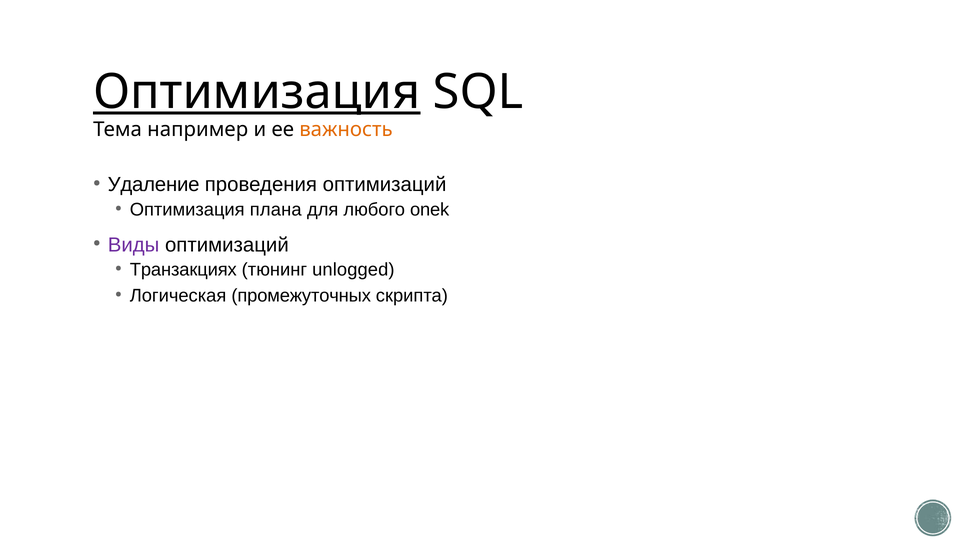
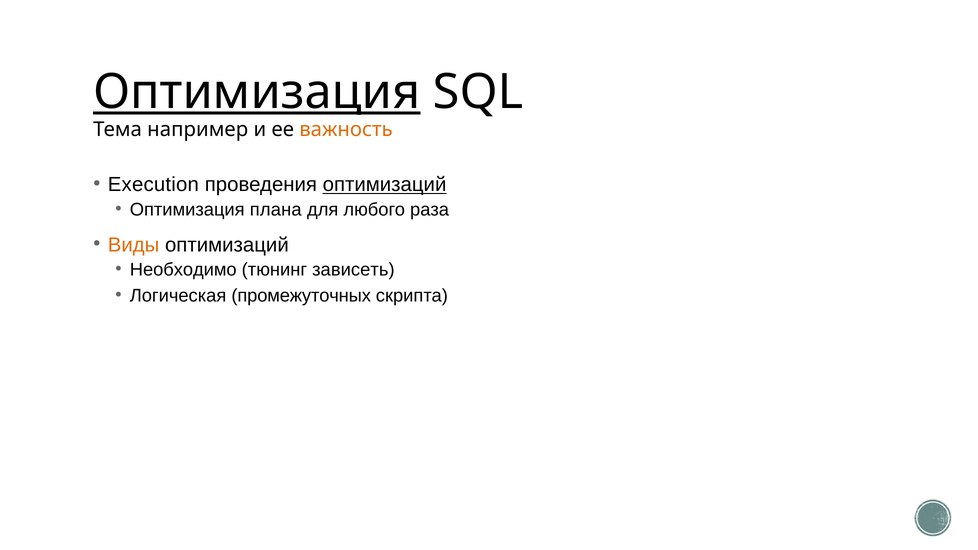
Удаление: Удаление -> Execution (153, 185)
оптимизаций underline: none -> present (385, 185)
onek: onek -> раза (430, 210)
Виды colour: purple -> orange (134, 245)
Транзакциях: Транзакциях -> Необходимо (183, 270)
unlogged: unlogged -> зависеть (353, 270)
